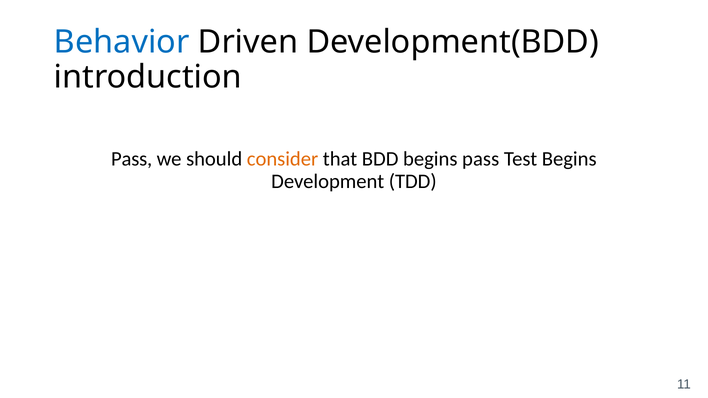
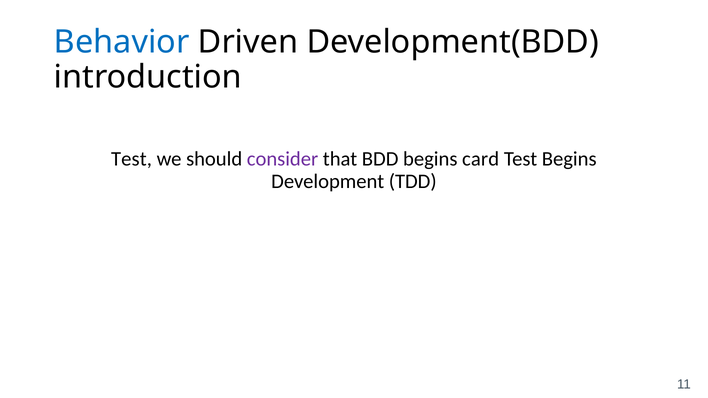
Pass: Pass -> Test (132, 159)
consider colour: orange -> purple (283, 159)
begins pass: pass -> card (481, 159)
